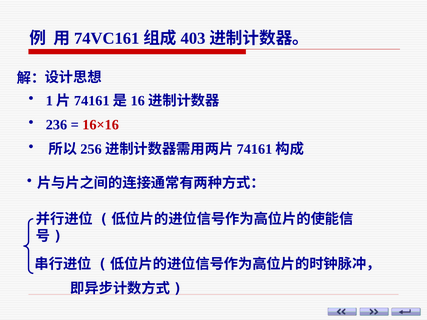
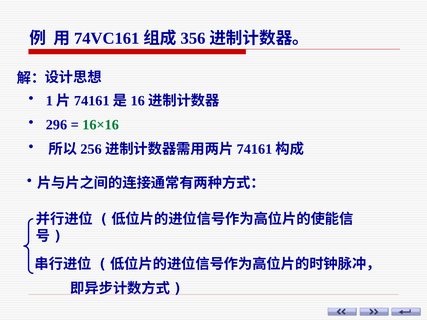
403: 403 -> 356 (193, 38)
236: 236 -> 296 (56, 125)
16×16 colour: red -> green (101, 125)
